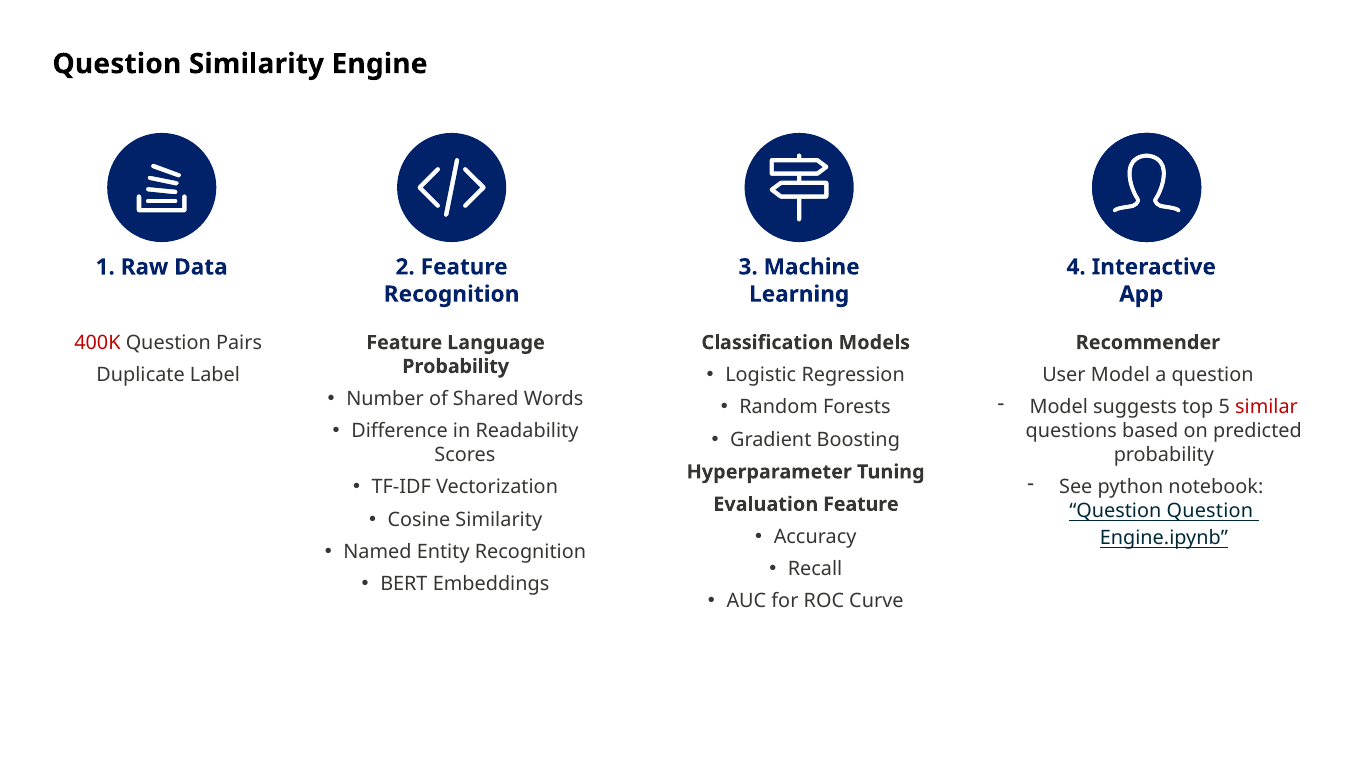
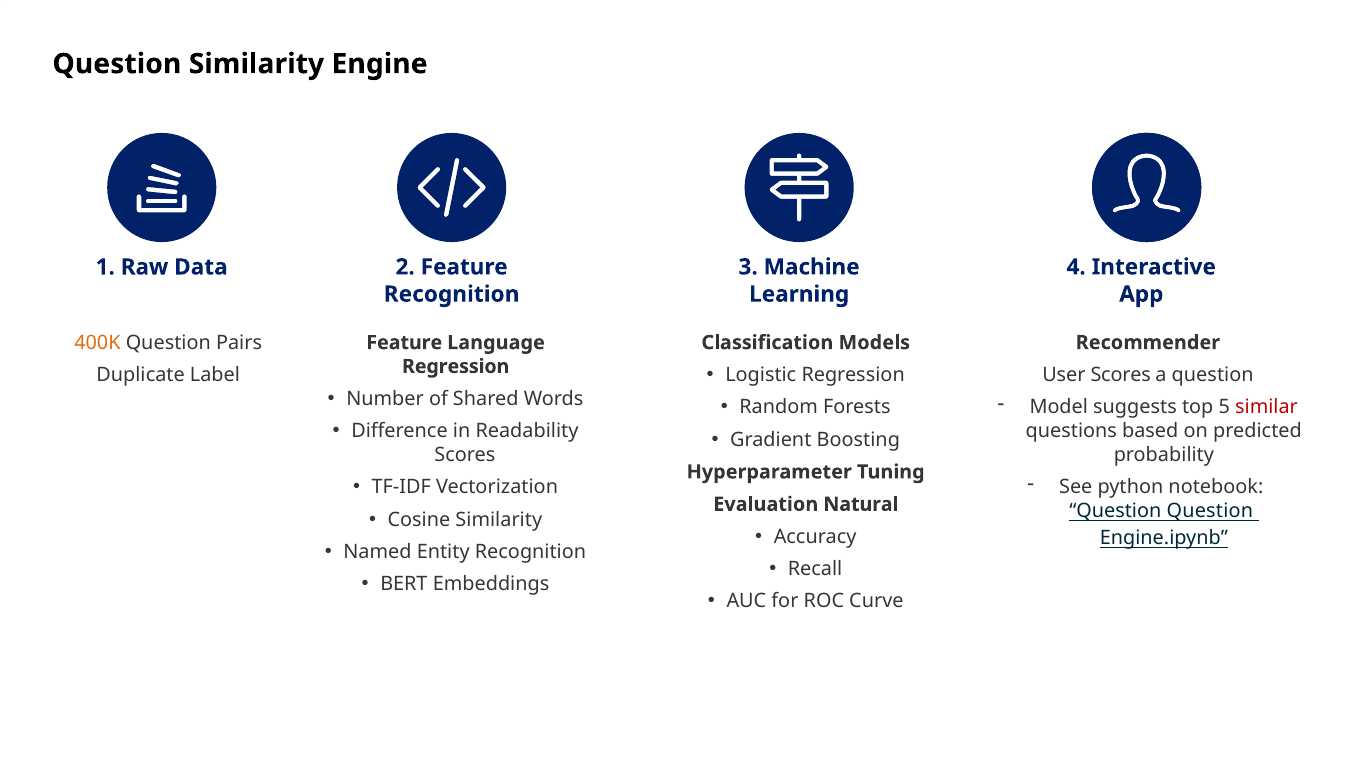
400K colour: red -> orange (97, 343)
Probability: Probability -> Regression (456, 366)
User Model: Model -> Scores (1121, 375)
Evaluation Feature: Feature -> Natural (861, 504)
